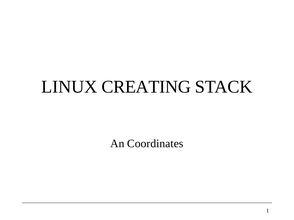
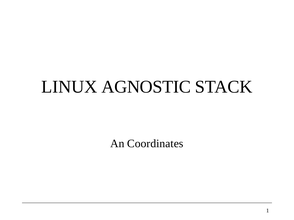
CREATING: CREATING -> AGNOSTIC (146, 87)
